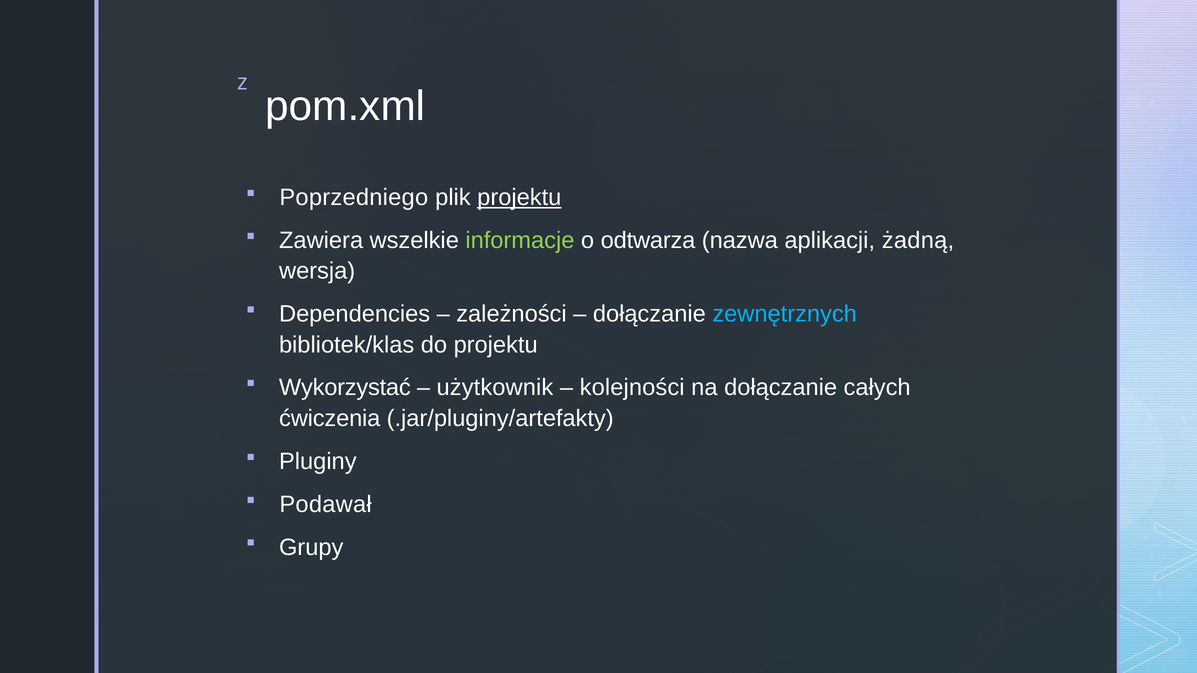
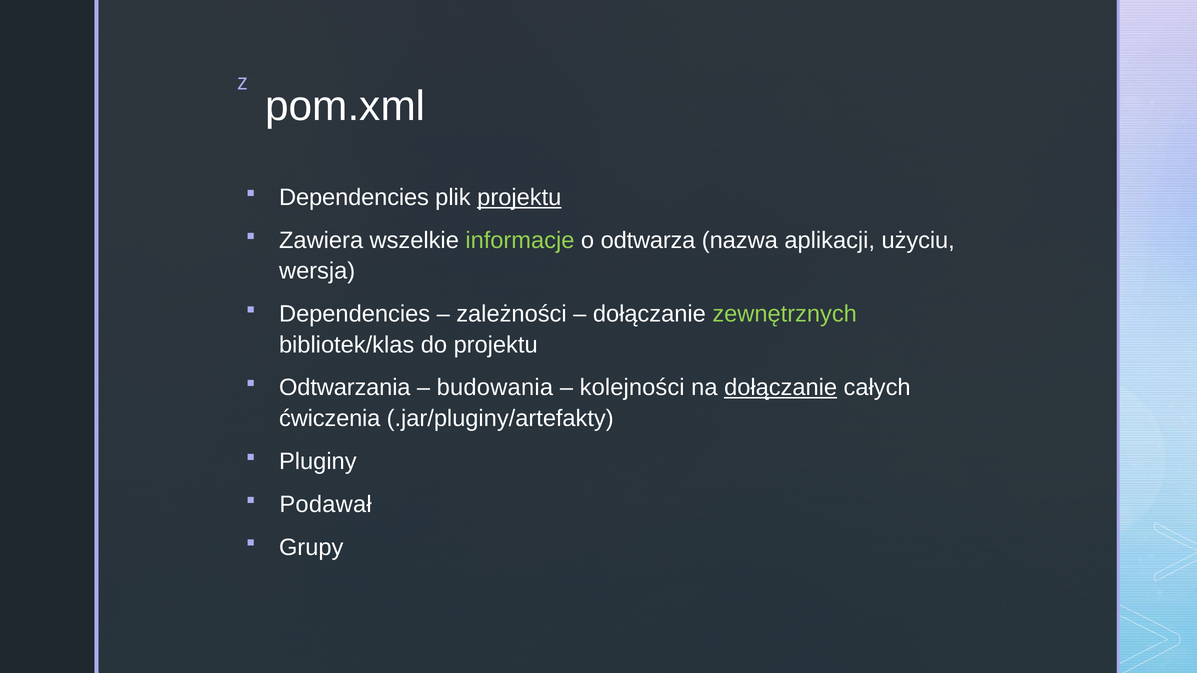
Poprzedniego: Poprzedniego -> Dependencies (354, 198)
żadną: żadną -> użyciu (918, 241)
zewnętrznych colour: light blue -> light green (785, 314)
Wykorzystać: Wykorzystać -> Odtwarzania (345, 388)
użytkownik: użytkownik -> budowania (495, 388)
dołączanie underline: none -> present (781, 388)
